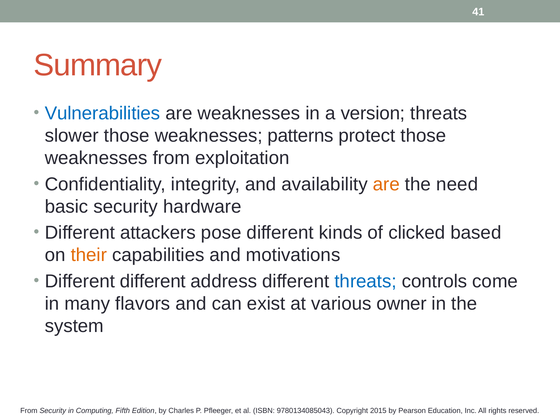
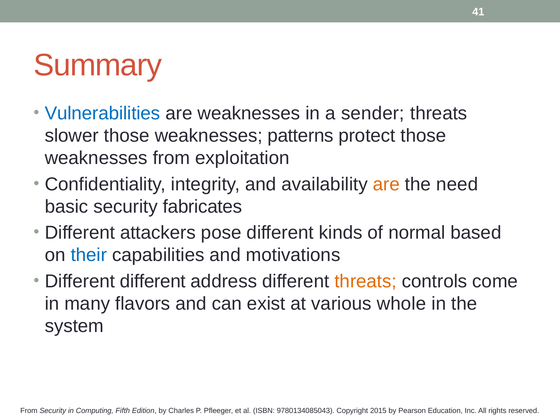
version: version -> sender (373, 113)
hardware: hardware -> fabricates (202, 207)
clicked: clicked -> normal (417, 233)
their colour: orange -> blue (89, 255)
threats colour: blue -> orange (366, 281)
owner: owner -> whole (401, 304)
